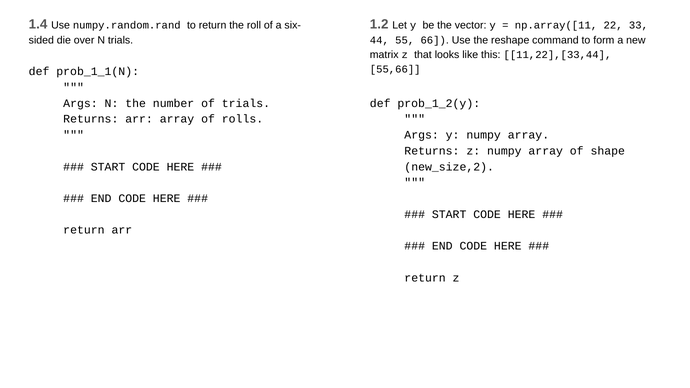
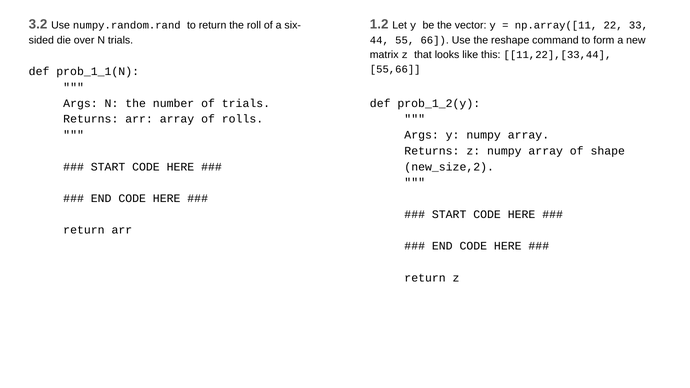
1.4: 1.4 -> 3.2 (38, 24)
